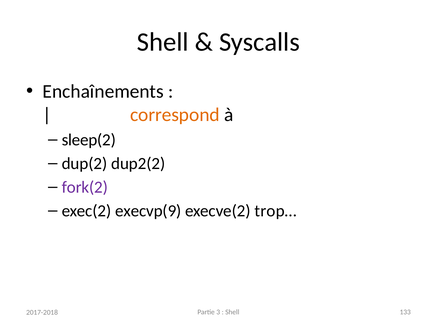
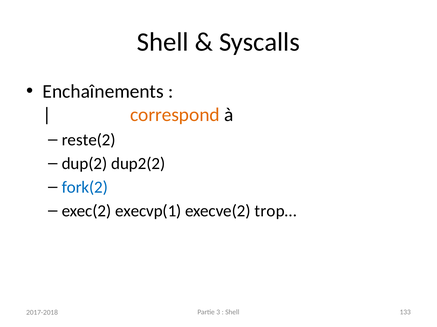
sleep(2: sleep(2 -> reste(2 (89, 140)
fork(2 colour: purple -> blue (85, 188)
execvp(9: execvp(9 -> execvp(1 (148, 211)
